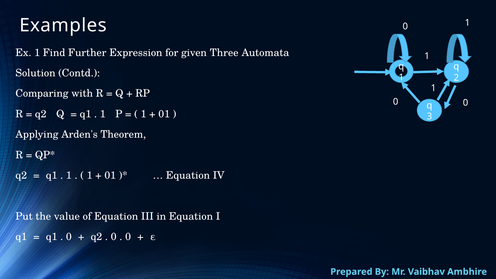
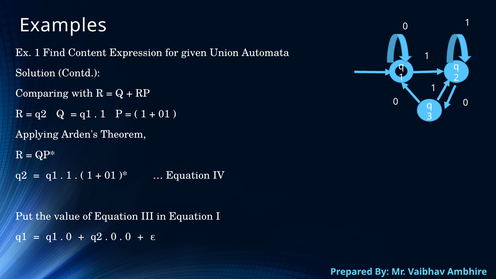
Further: Further -> Content (87, 53)
Three: Three -> Union (224, 53)
